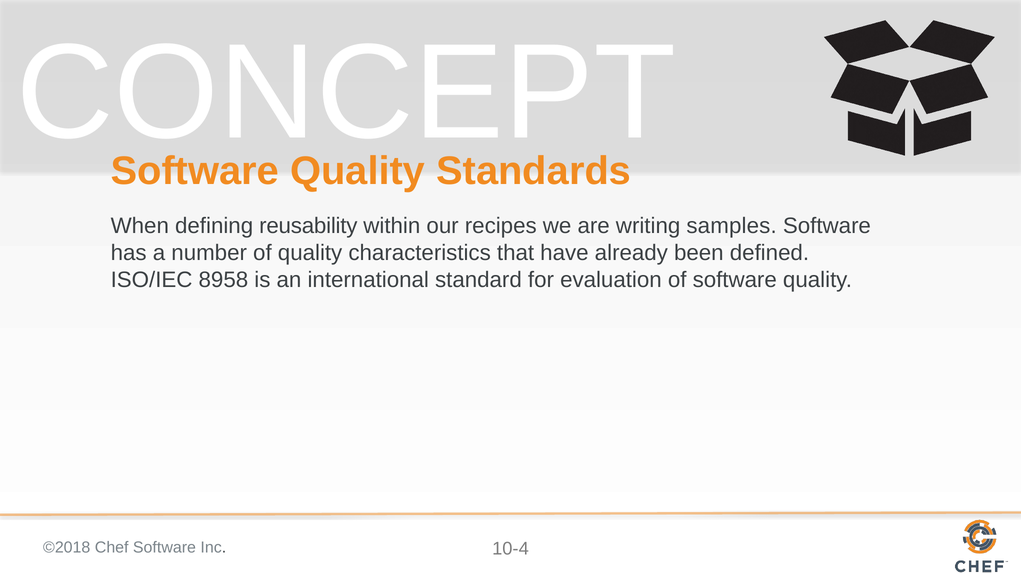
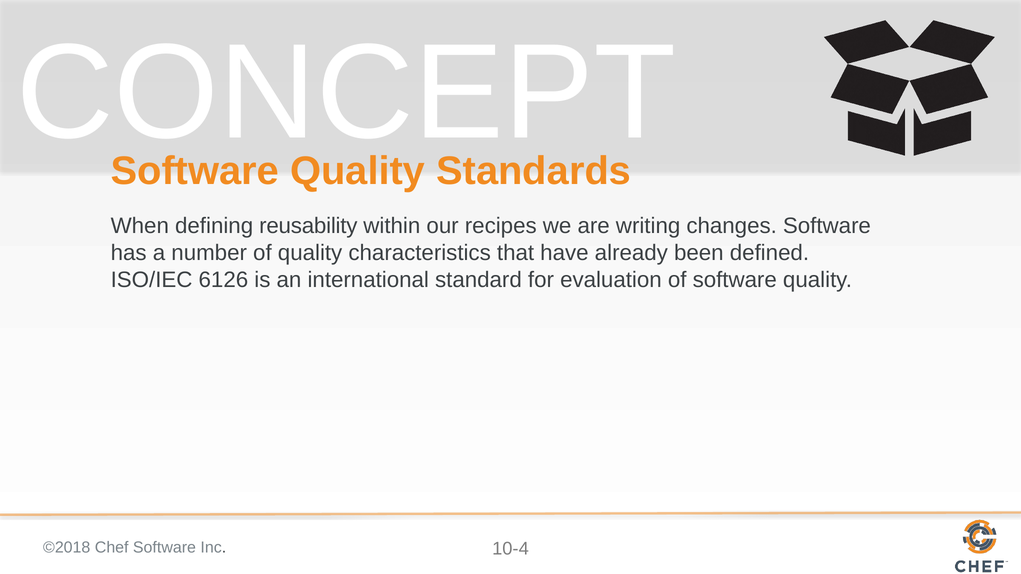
samples: samples -> changes (732, 226)
8958: 8958 -> 6126 (223, 280)
